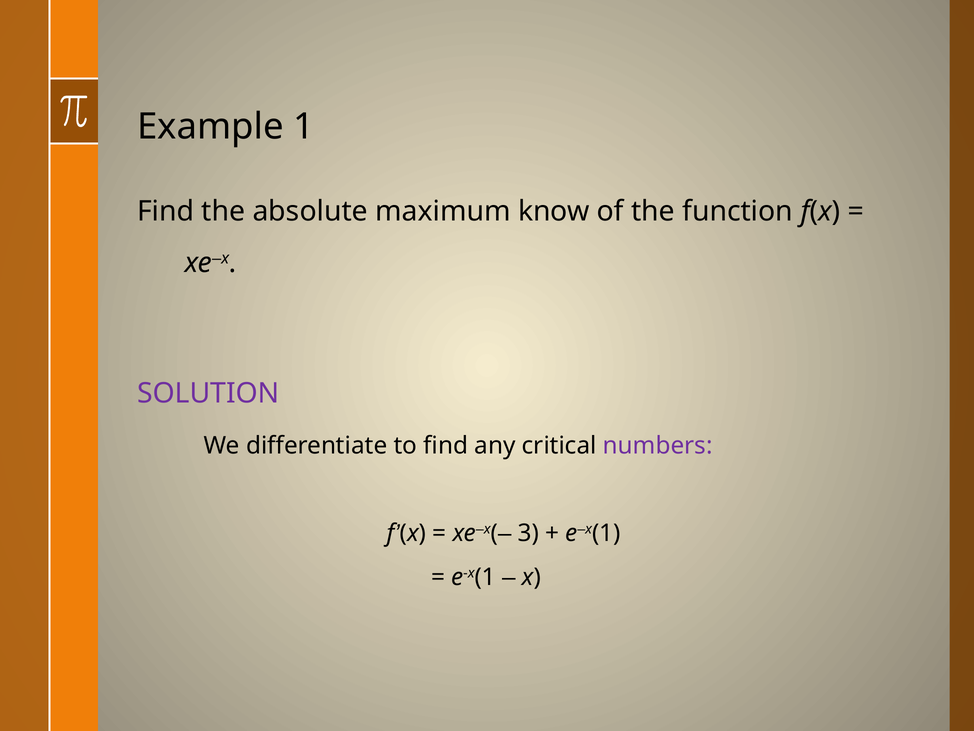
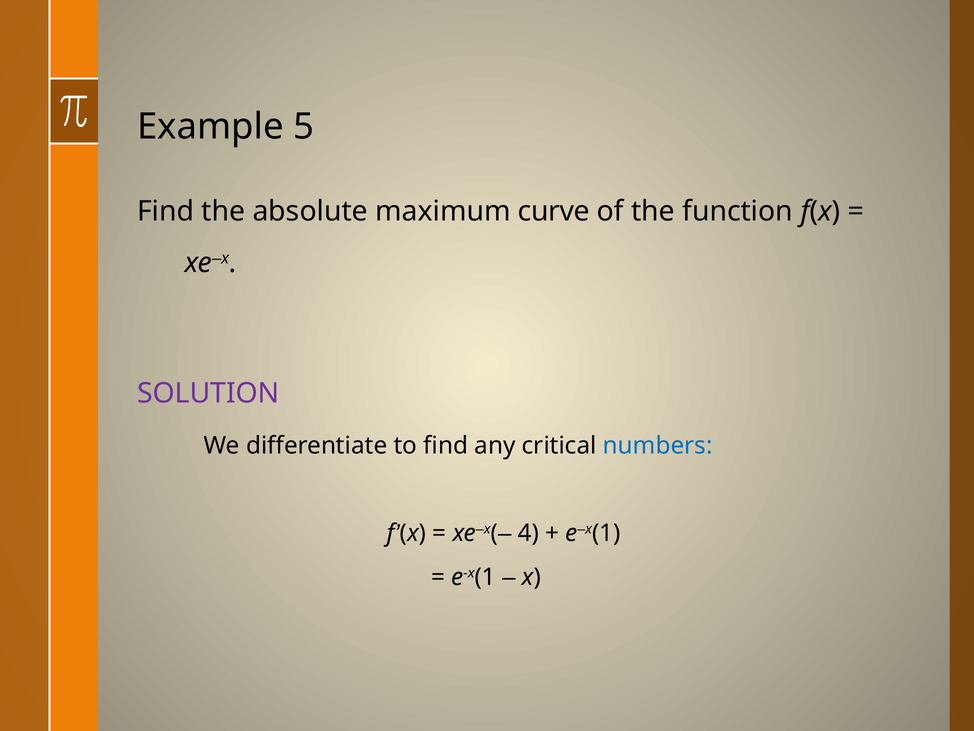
1: 1 -> 5 (304, 127)
know: know -> curve (554, 211)
numbers colour: purple -> blue (658, 445)
3: 3 -> 4 (528, 533)
